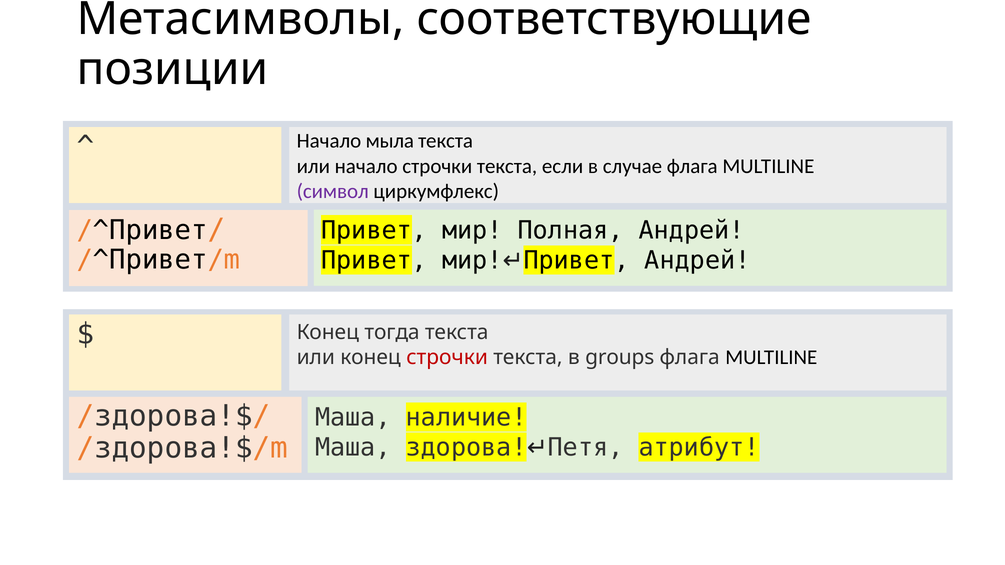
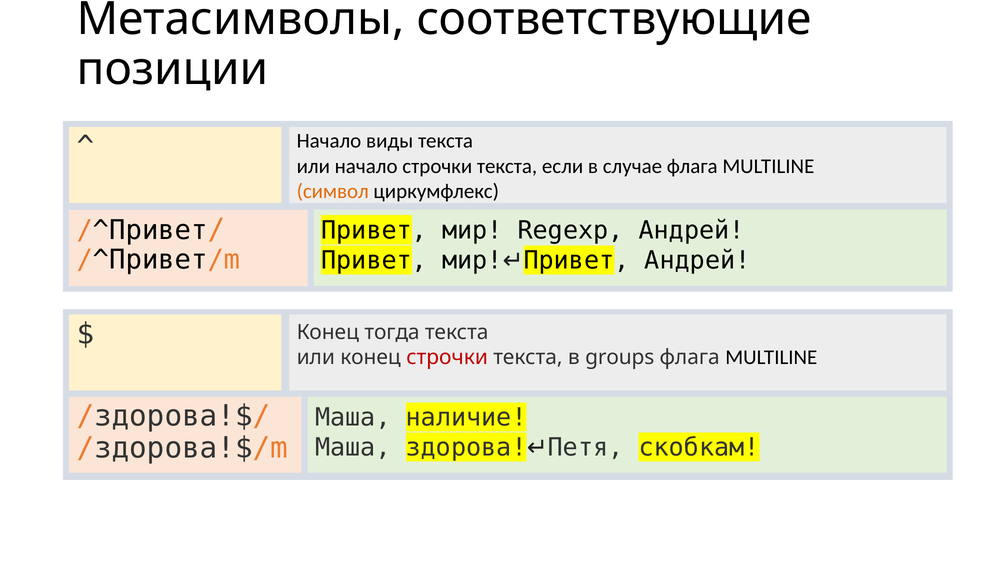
мыла: мыла -> виды (390, 141)
символ colour: purple -> orange (333, 191)
Полная: Полная -> Regexp (571, 230)
атрибут: атрибут -> скобкам (699, 448)
